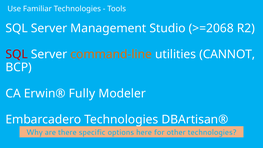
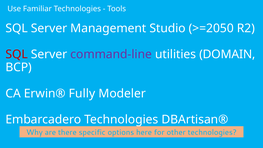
>=2068: >=2068 -> >=2050 (211, 28)
command-line colour: orange -> purple (111, 54)
CANNOT: CANNOT -> DOMAIN (227, 54)
